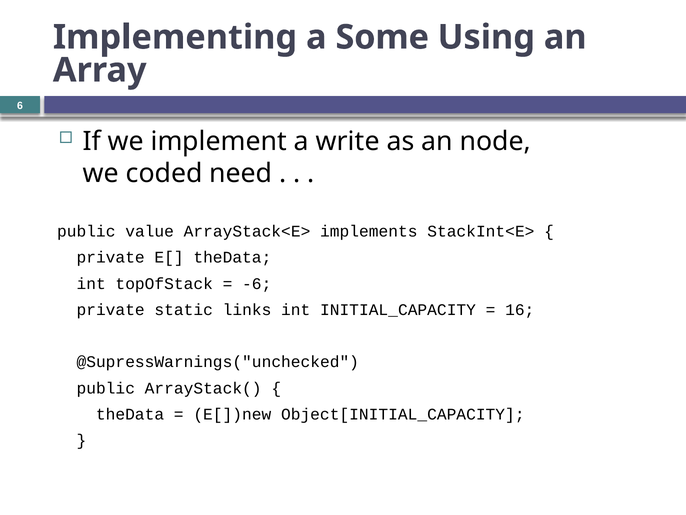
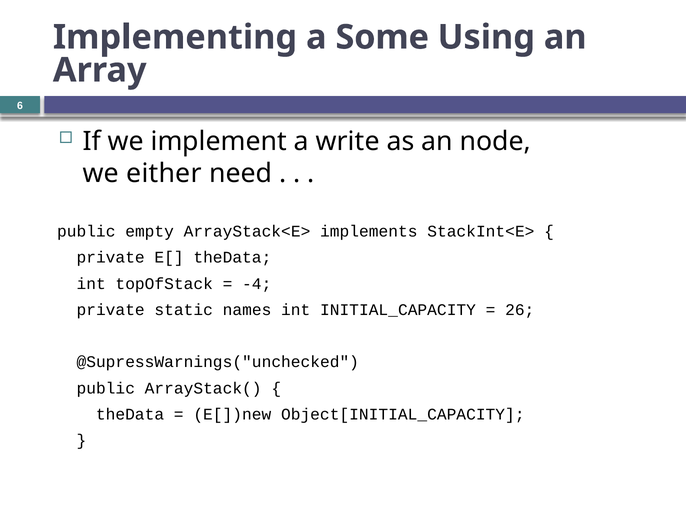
coded: coded -> either (164, 173)
value: value -> empty (150, 231)
-6: -6 -> -4 (257, 283)
links: links -> names (247, 310)
16: 16 -> 26 (520, 310)
